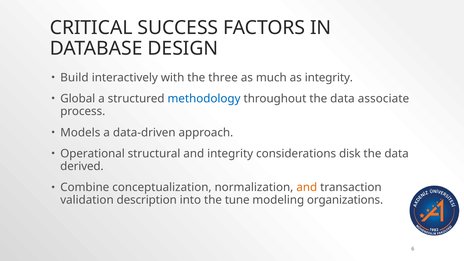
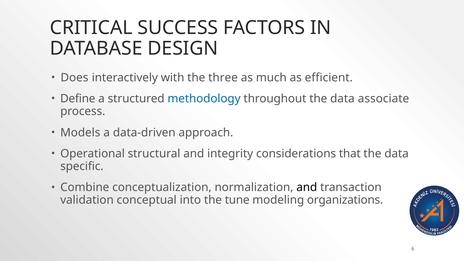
Build: Build -> Does (74, 78)
as integrity: integrity -> efficient (329, 78)
Global: Global -> Define (78, 99)
disk: disk -> that (350, 154)
derived: derived -> specific (82, 166)
and colour: orange -> black (307, 188)
description: description -> conceptual (147, 200)
